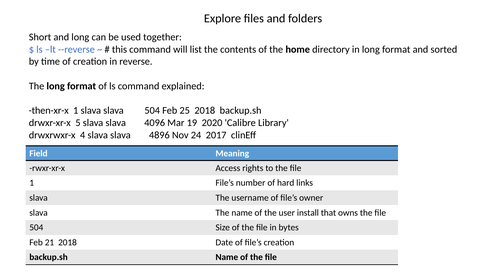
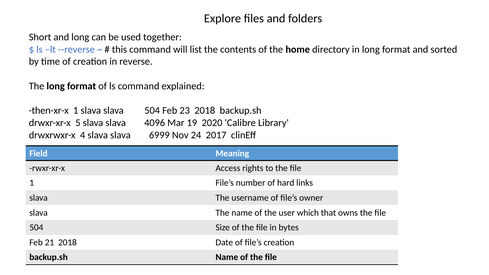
25: 25 -> 23 (185, 111)
4896: 4896 -> 6999 (159, 135)
install: install -> which (308, 213)
